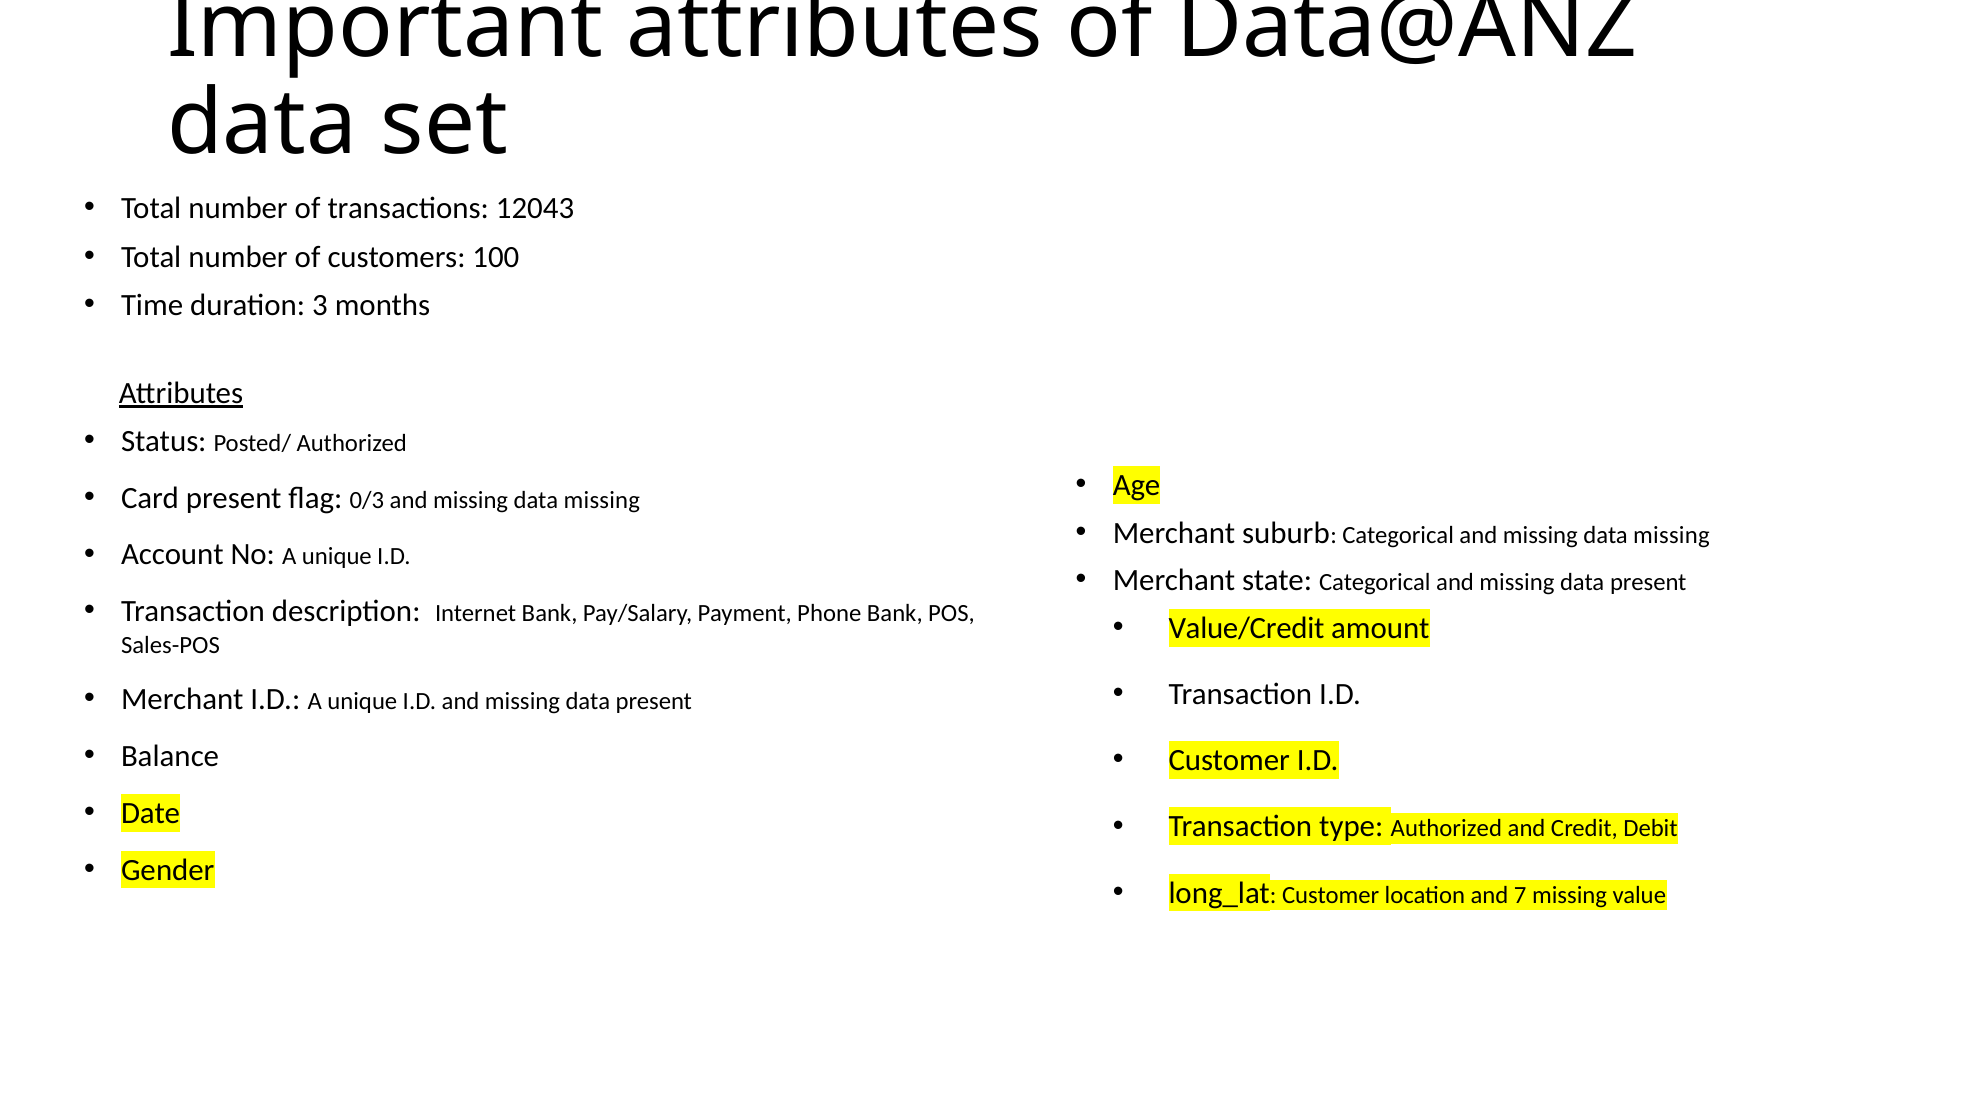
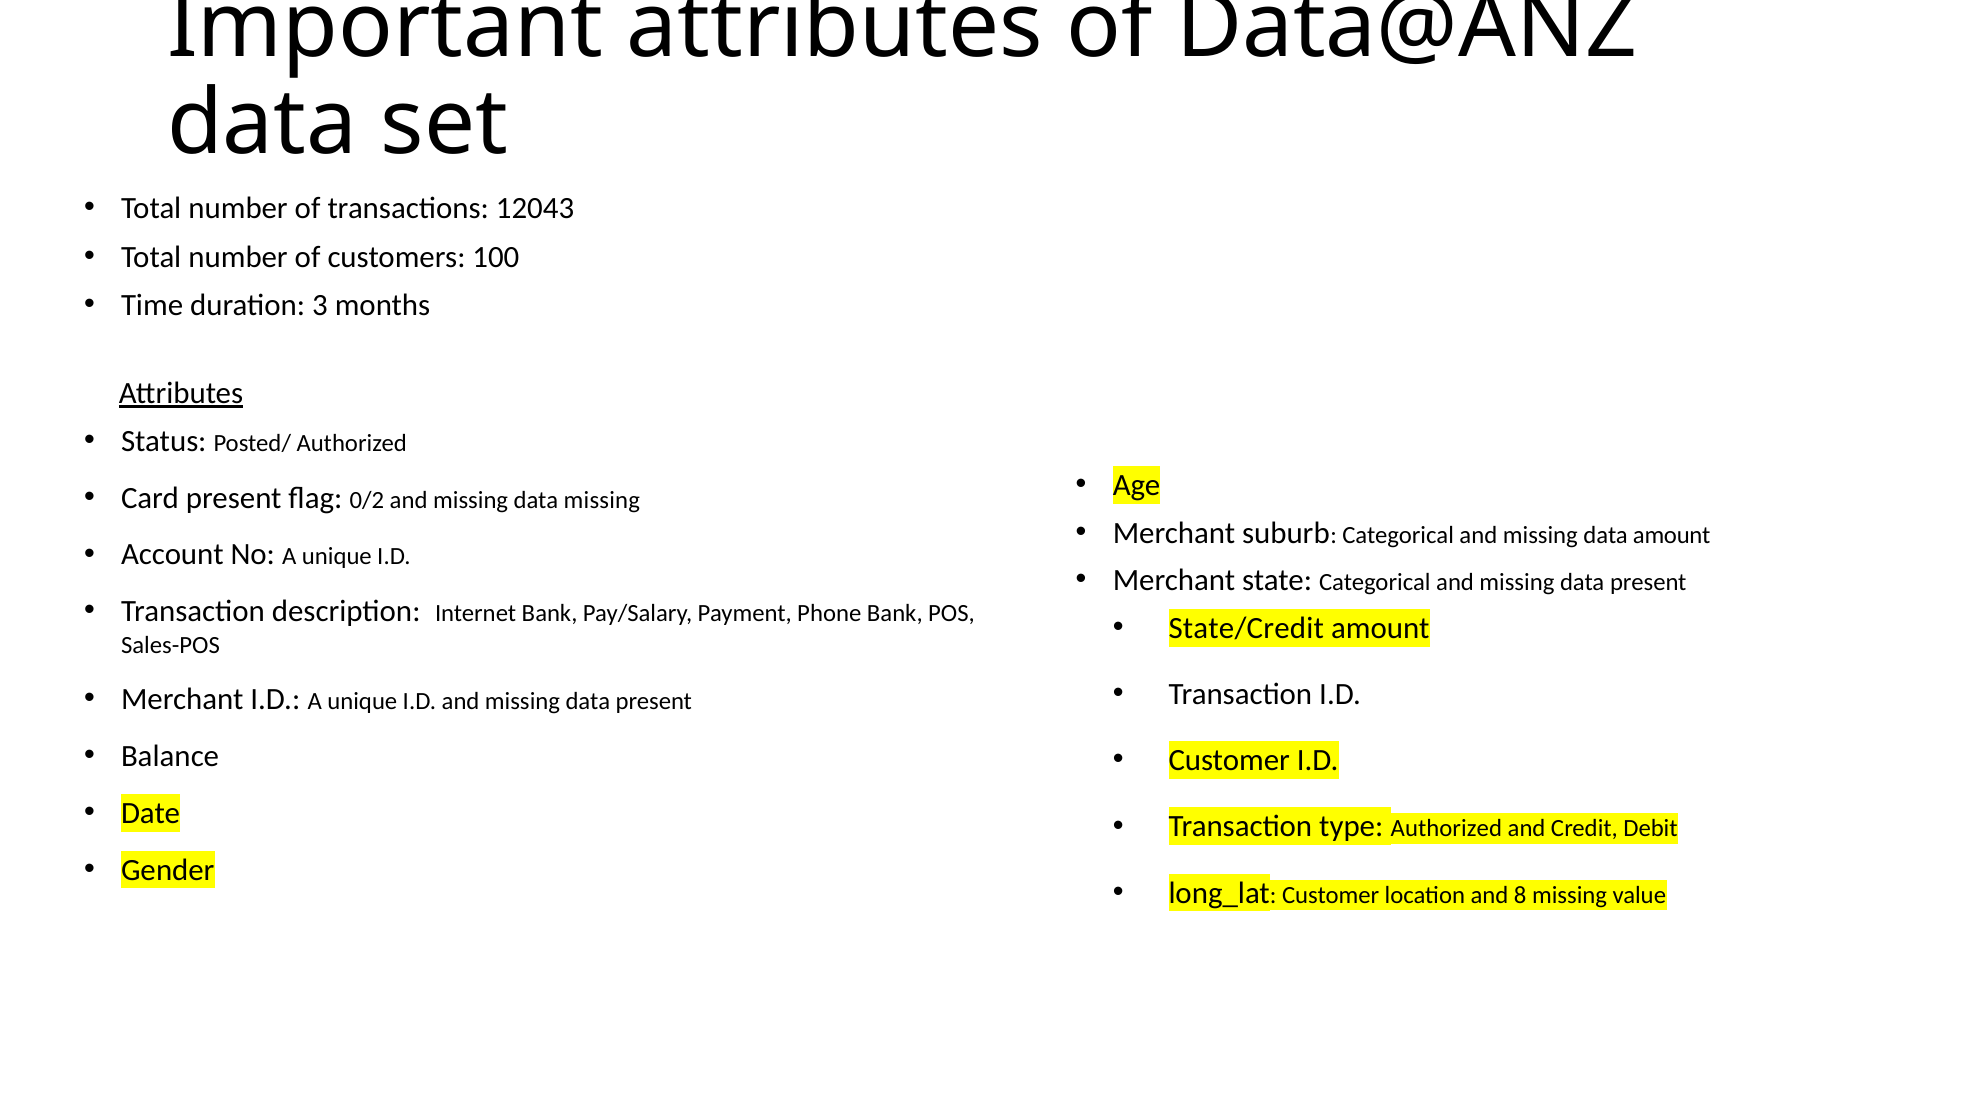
0/3: 0/3 -> 0/2 (367, 500)
missing: missing -> amount (1672, 535)
Value/Credit: Value/Credit -> State/Credit (1246, 628)
7: 7 -> 8 (1520, 895)
